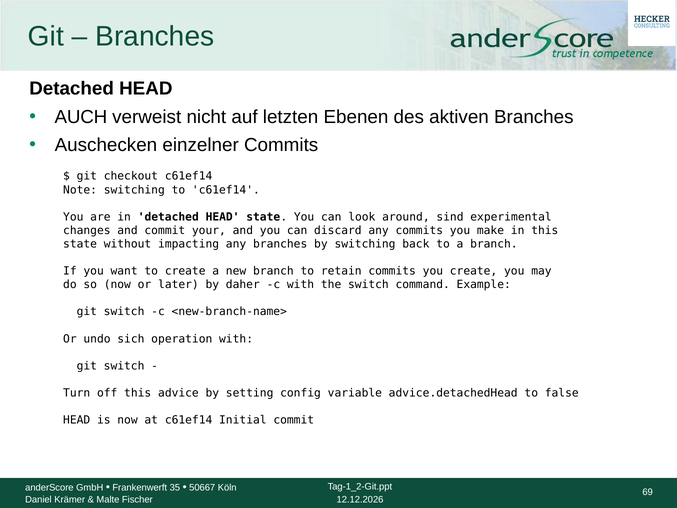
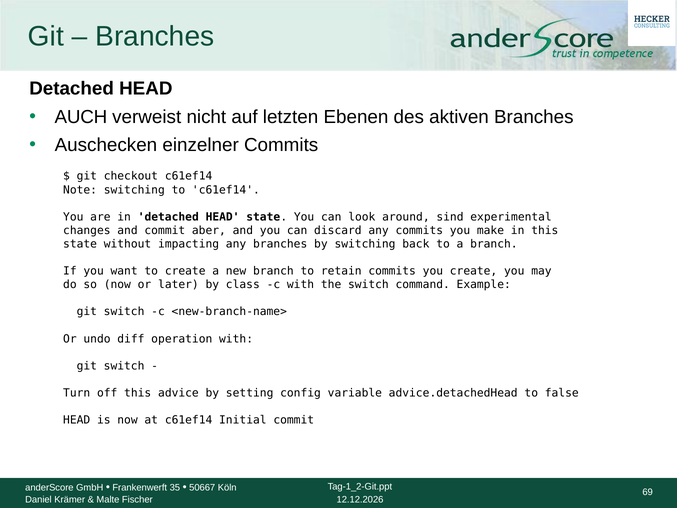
your: your -> aber (209, 230)
daher: daher -> class (243, 284)
sich: sich -> diff (131, 339)
